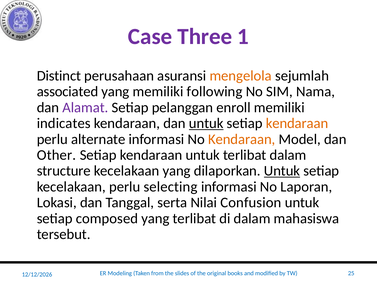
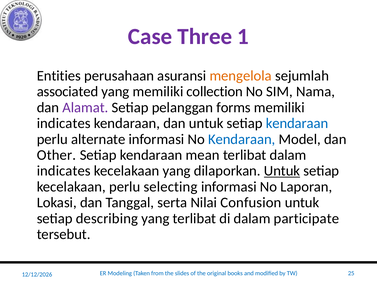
Distinct: Distinct -> Entities (59, 76)
following: following -> collection (215, 92)
enroll: enroll -> forms (234, 107)
untuk underline: present -> none (206, 123)
kendaraan colour: orange -> blue (297, 123)
Kendaraan colour: orange -> blue (242, 139)
kendaraan untuk: untuk -> mean (203, 155)
structure: structure -> indicates (64, 171)
composed: composed -> describing (107, 218)
mahasiswa: mahasiswa -> participate (306, 218)
